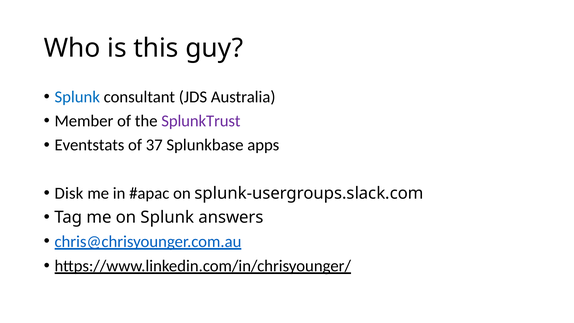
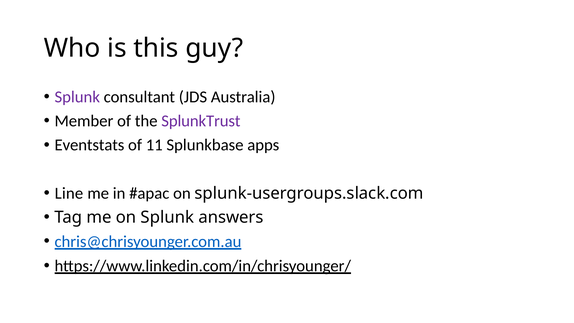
Splunk colour: blue -> purple (77, 97)
37: 37 -> 11 (154, 145)
Disk: Disk -> Line (69, 193)
